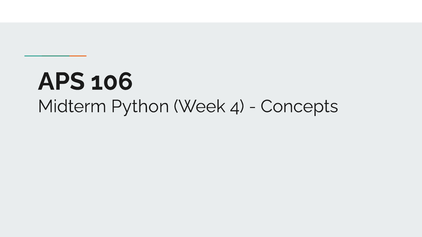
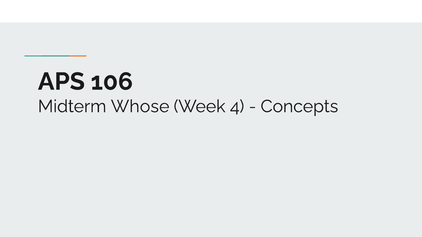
Python: Python -> Whose (140, 107)
